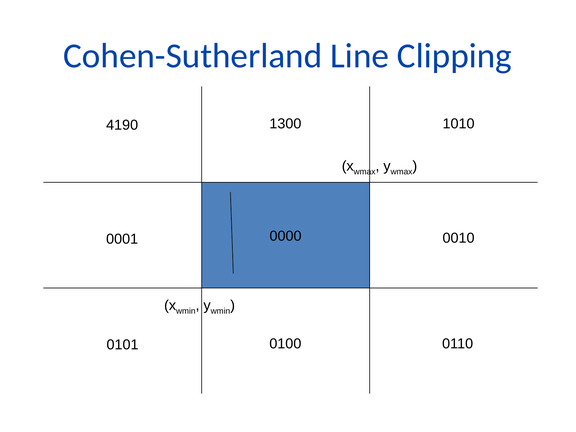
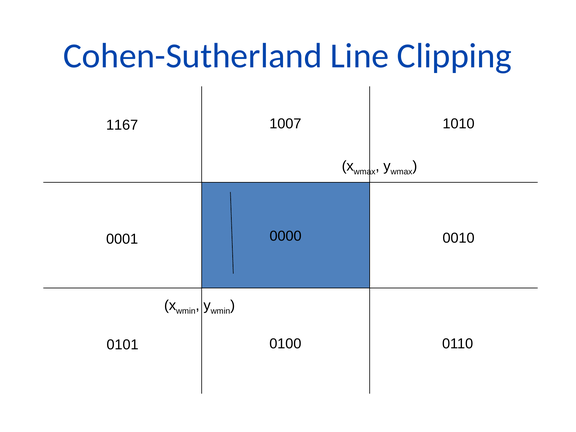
1300: 1300 -> 1007 (285, 124)
4190: 4190 -> 1167 (122, 125)
